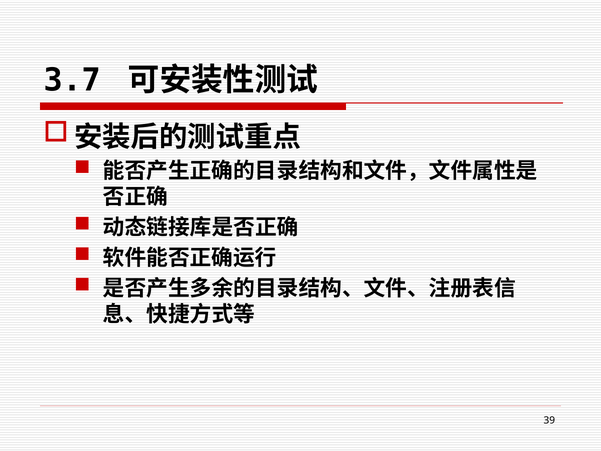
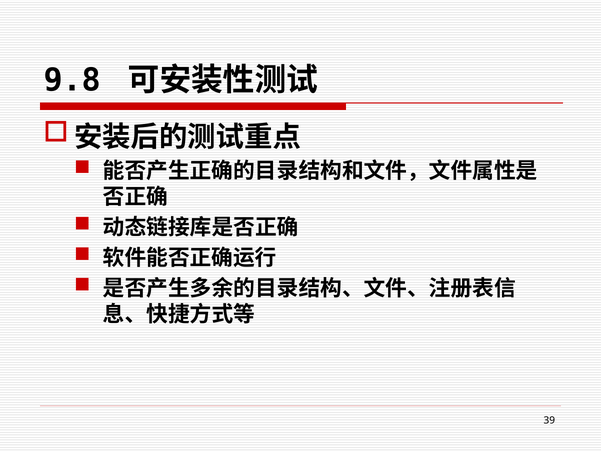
3.7: 3.7 -> 9.8 (72, 80)
